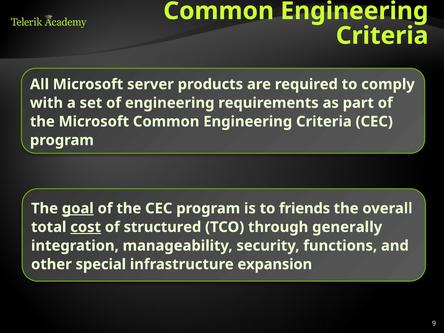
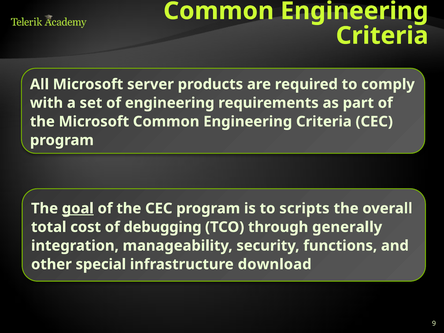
friends: friends -> scripts (304, 208)
cost underline: present -> none (86, 227)
structured: structured -> debugging (162, 227)
expansion: expansion -> download (275, 264)
